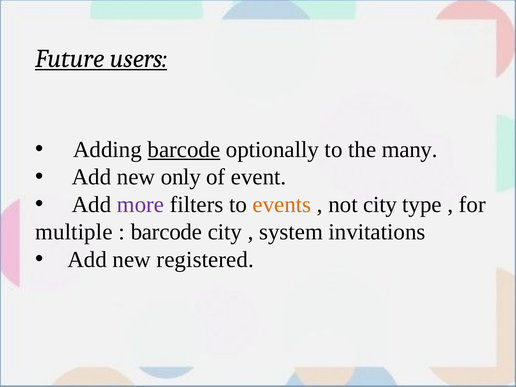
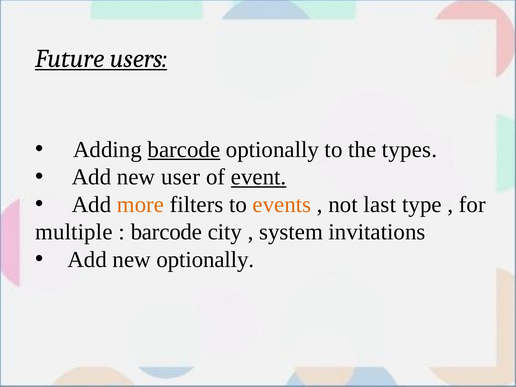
many: many -> types (410, 149)
only: only -> user (181, 177)
event underline: none -> present (259, 177)
more colour: purple -> orange (141, 205)
not city: city -> last (380, 205)
new registered: registered -> optionally (205, 260)
